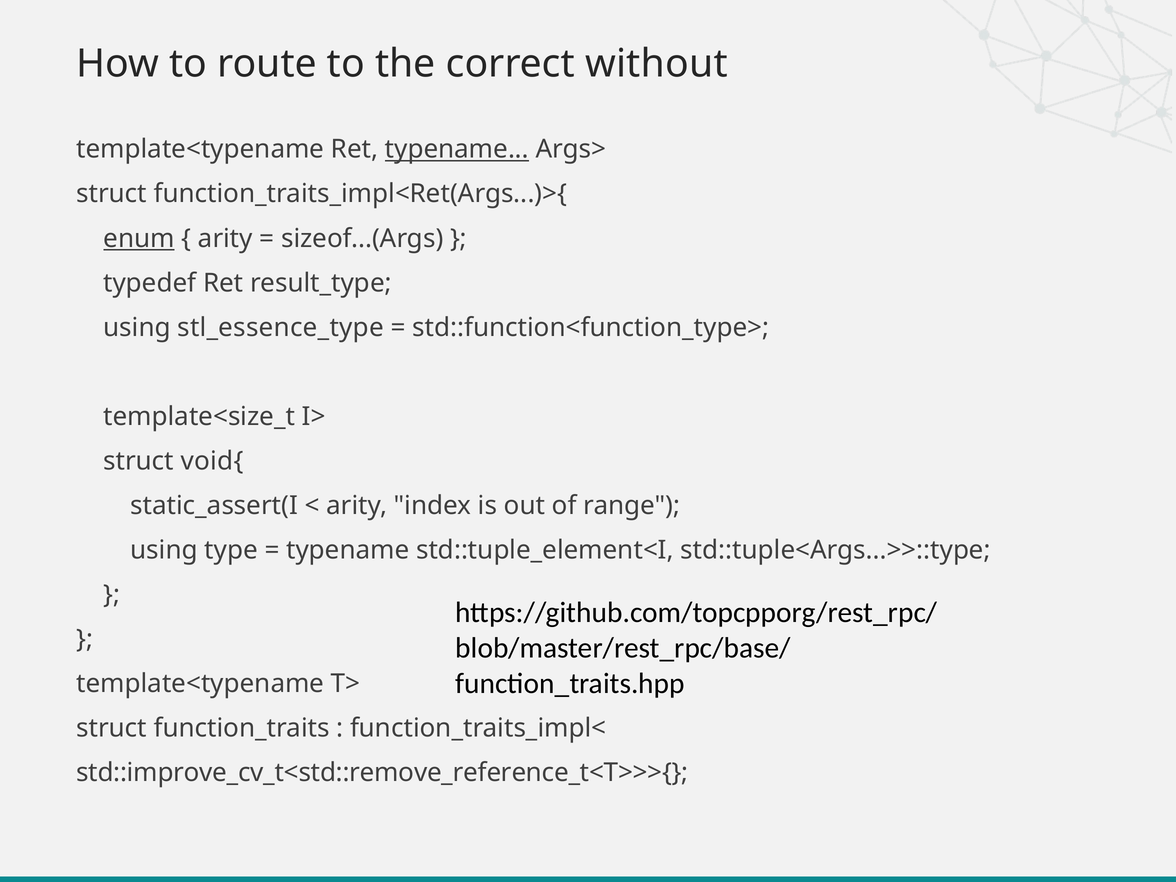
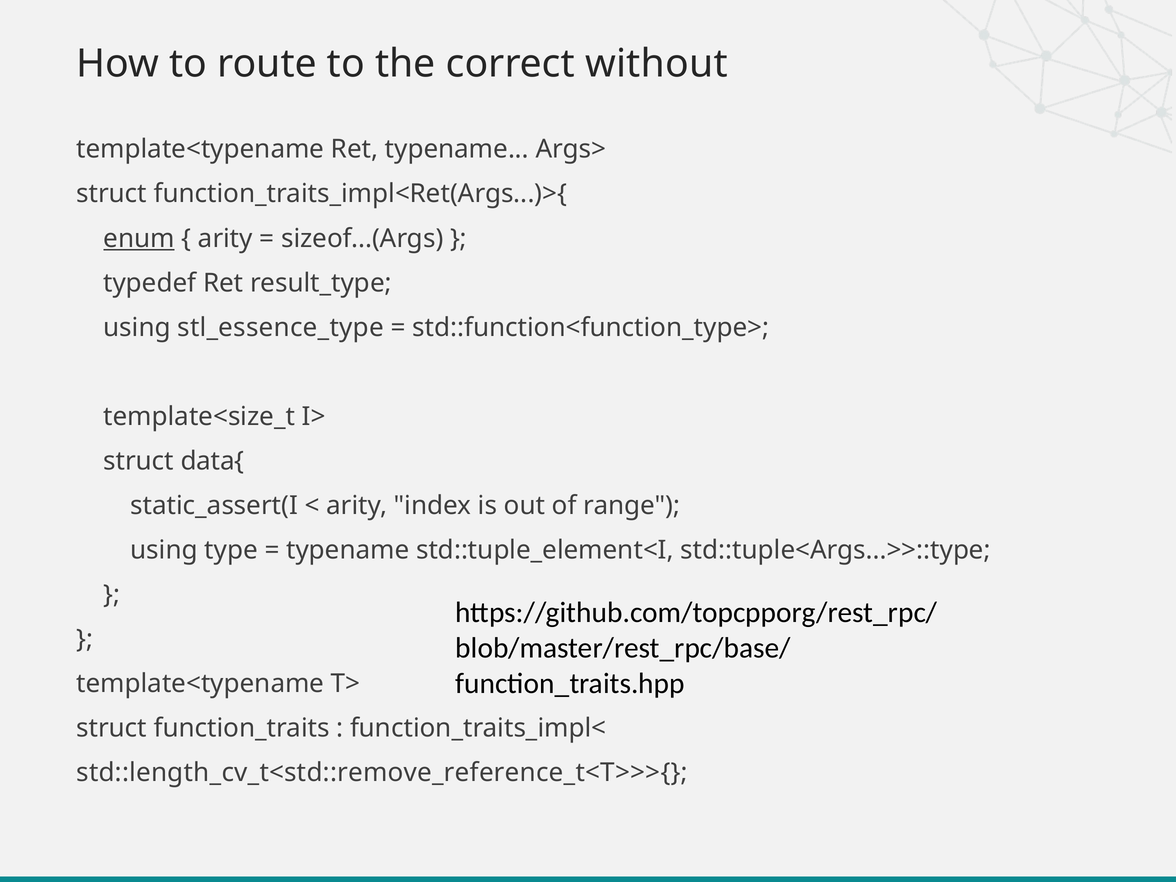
typename underline: present -> none (457, 149)
void{: void{ -> data{ (213, 461)
std::improve_cv_t<std::remove_reference_t<T>>>{: std::improve_cv_t<std::remove_reference_t<T>>>{ -> std::length_cv_t<std::remove_reference_t<T>>>{ (382, 773)
